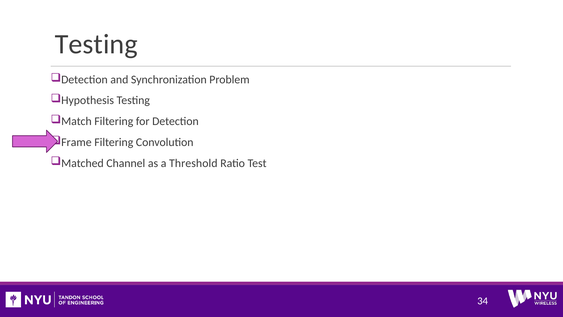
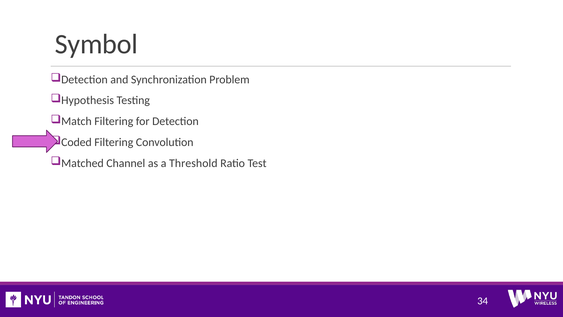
Testing: Testing -> Symbol (96, 44)
Frame: Frame -> Coded (76, 142)
